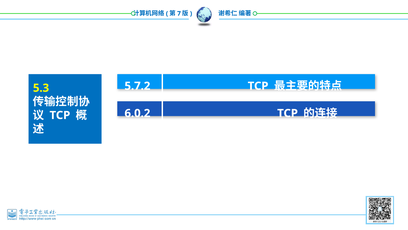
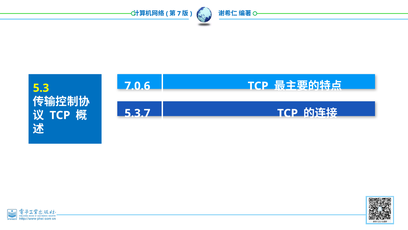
5.7.2: 5.7.2 -> 7.0.6 (137, 86)
6.0.2: 6.0.2 -> 5.3.7 (137, 113)
